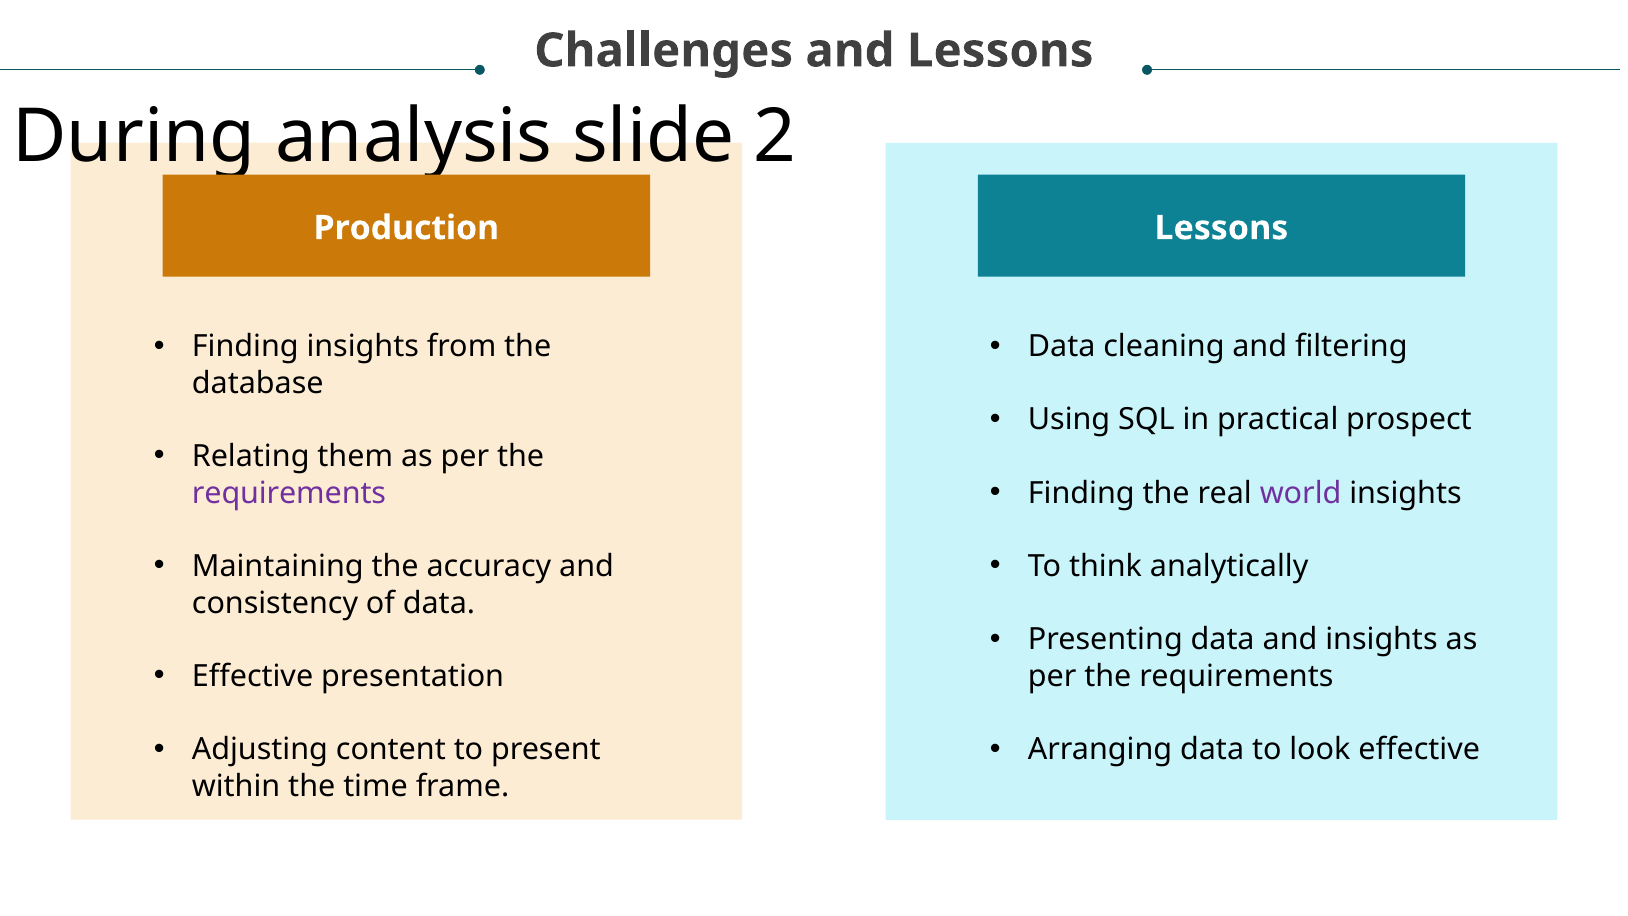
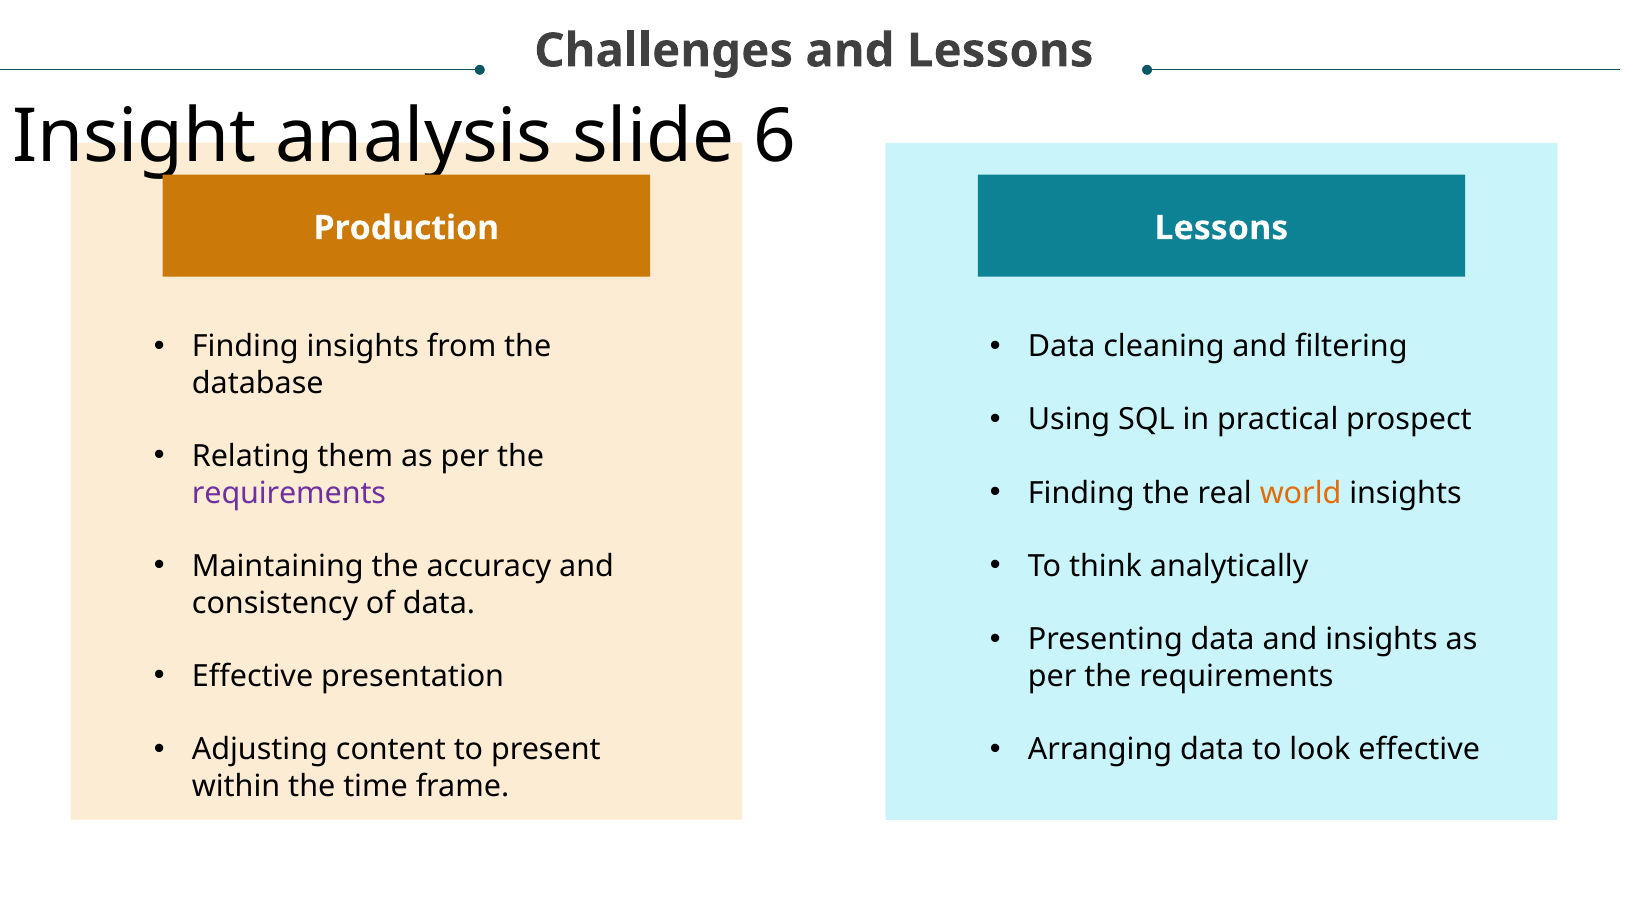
During: During -> Insight (134, 137)
2: 2 -> 6 (775, 137)
world colour: purple -> orange (1301, 493)
